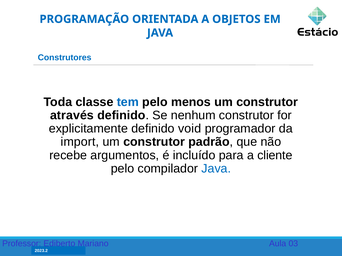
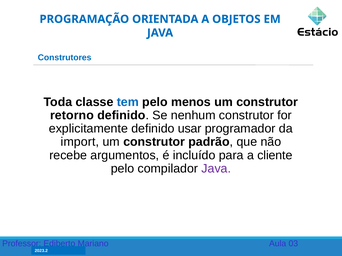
através: através -> retorno (72, 116)
void: void -> usar (190, 129)
Java colour: blue -> purple (216, 169)
